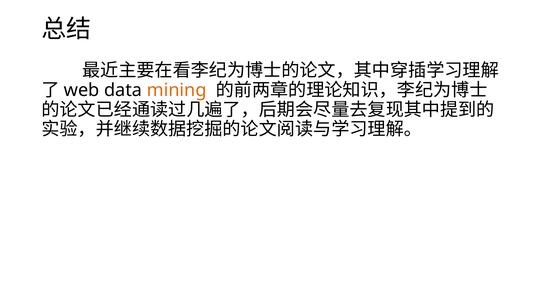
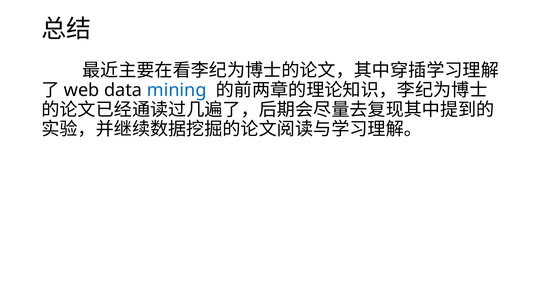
mining colour: orange -> blue (177, 90)
